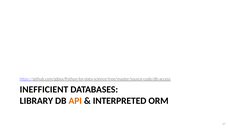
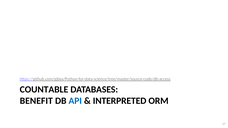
INEFFICIENT: INEFFICIENT -> COUNTABLE (44, 90)
LIBRARY: LIBRARY -> BENEFIT (36, 101)
API colour: orange -> blue (75, 101)
